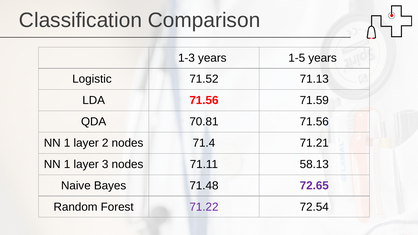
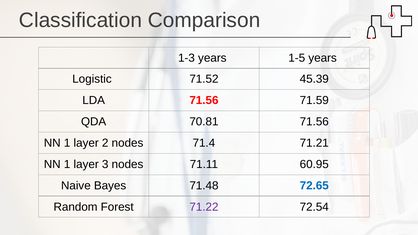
71.13: 71.13 -> 45.39 (314, 79)
58.13: 58.13 -> 60.95 (314, 164)
72.65 colour: purple -> blue (314, 186)
